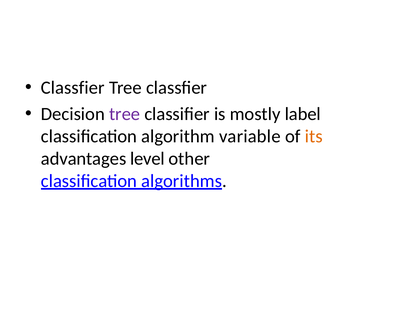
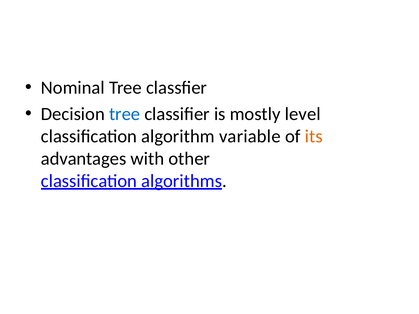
Classfier: Classfier -> Nominal (73, 88)
tree colour: purple -> blue (125, 114)
label: label -> level (303, 114)
level: level -> with (147, 159)
